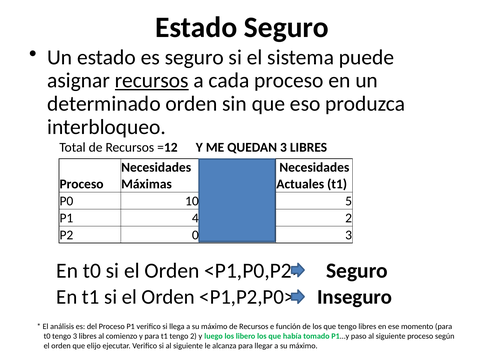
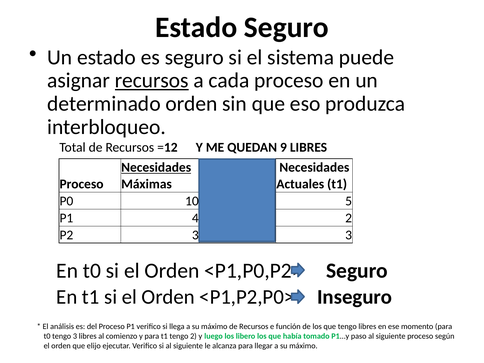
QUEDAN 3: 3 -> 9 (283, 147)
Necesidades underline: none -> present (156, 168)
P2 0: 0 -> 3 (195, 235)
